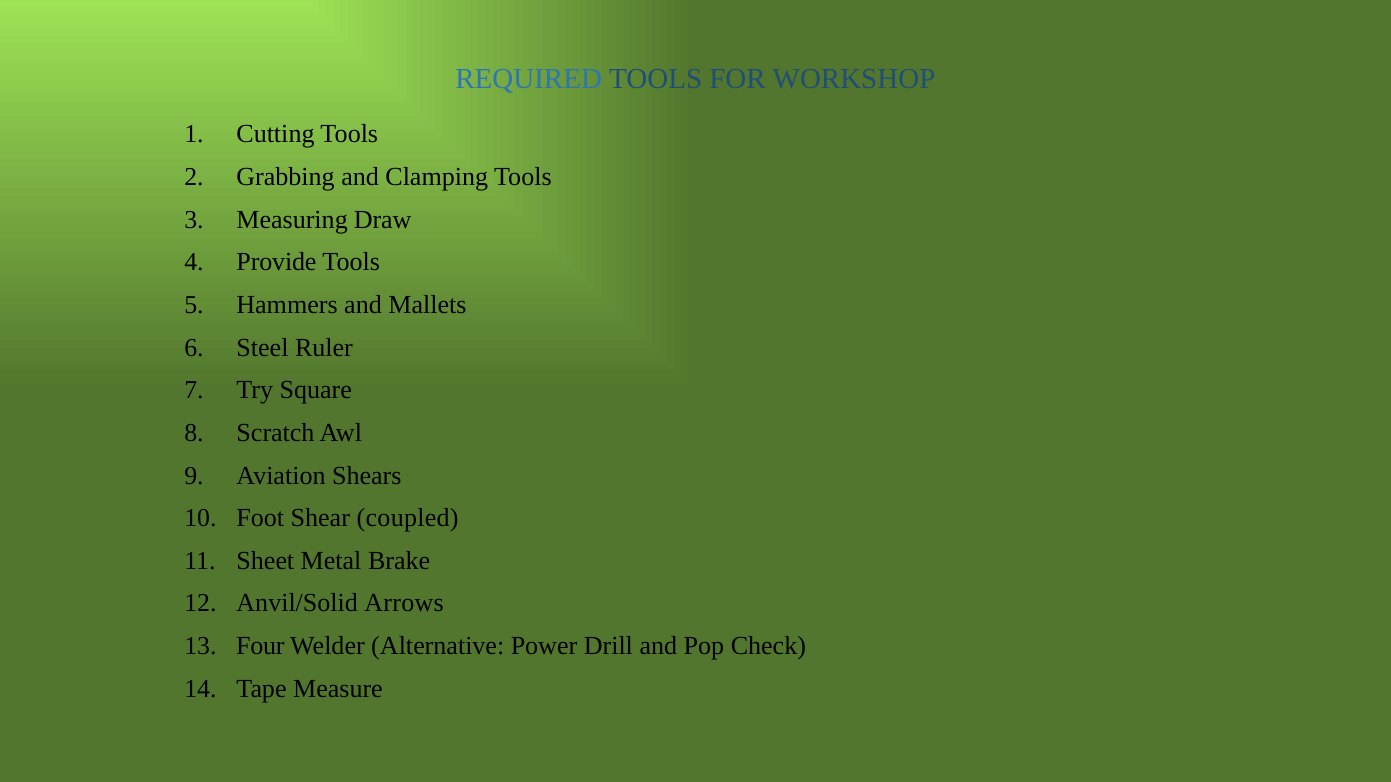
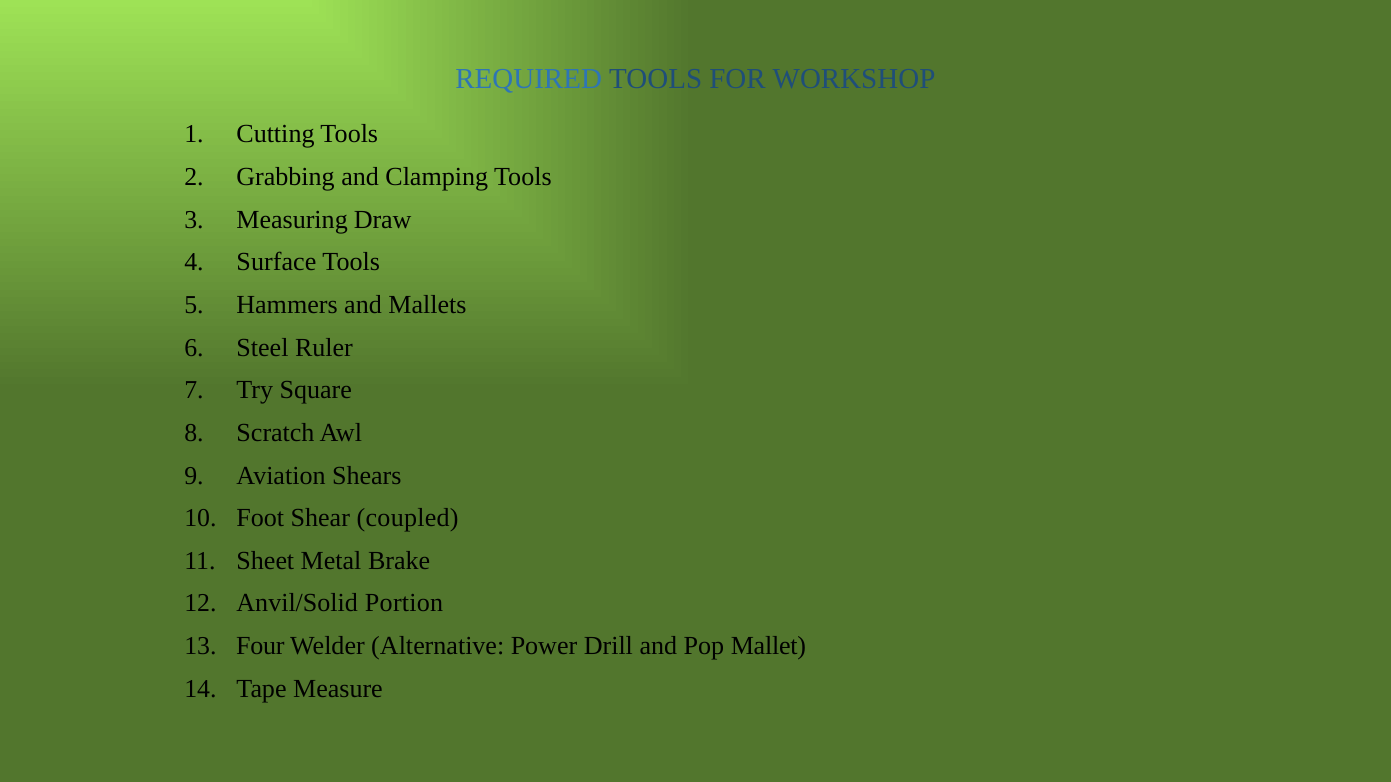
Provide: Provide -> Surface (276, 262)
Arrows: Arrows -> Portion (404, 604)
Check: Check -> Mallet (768, 646)
